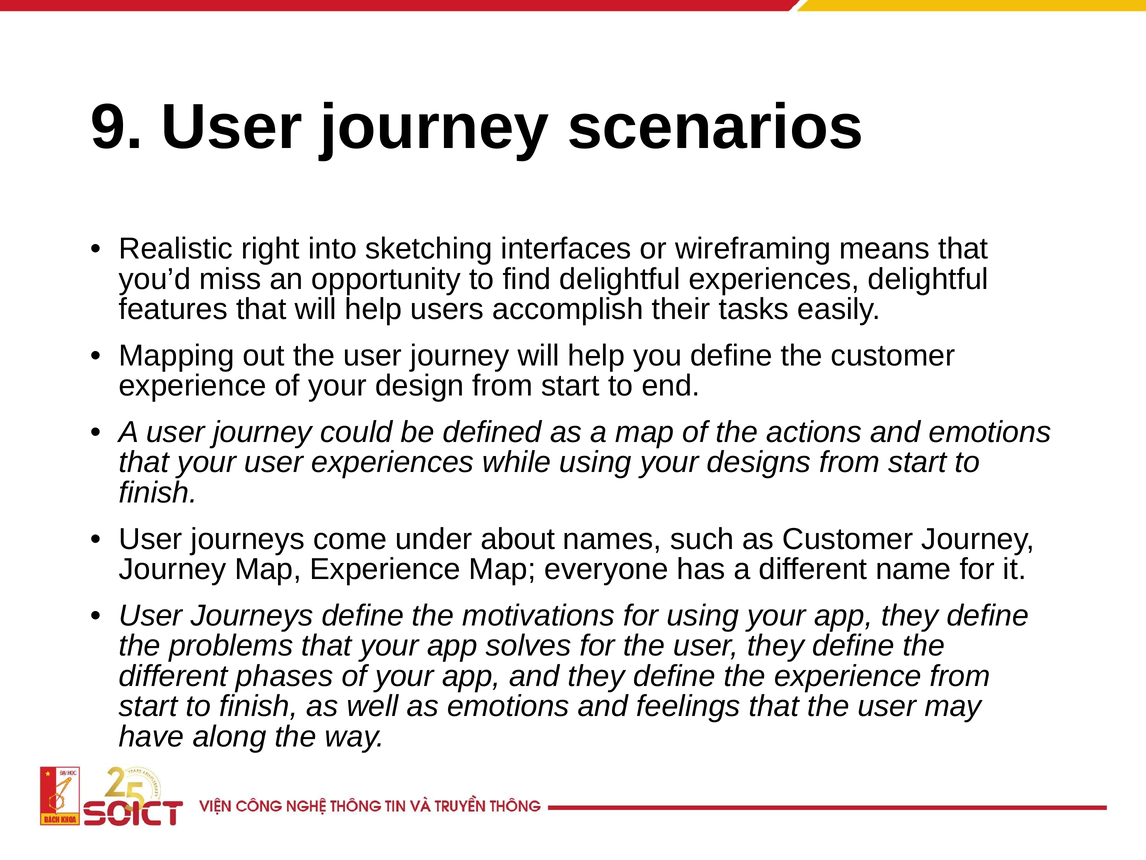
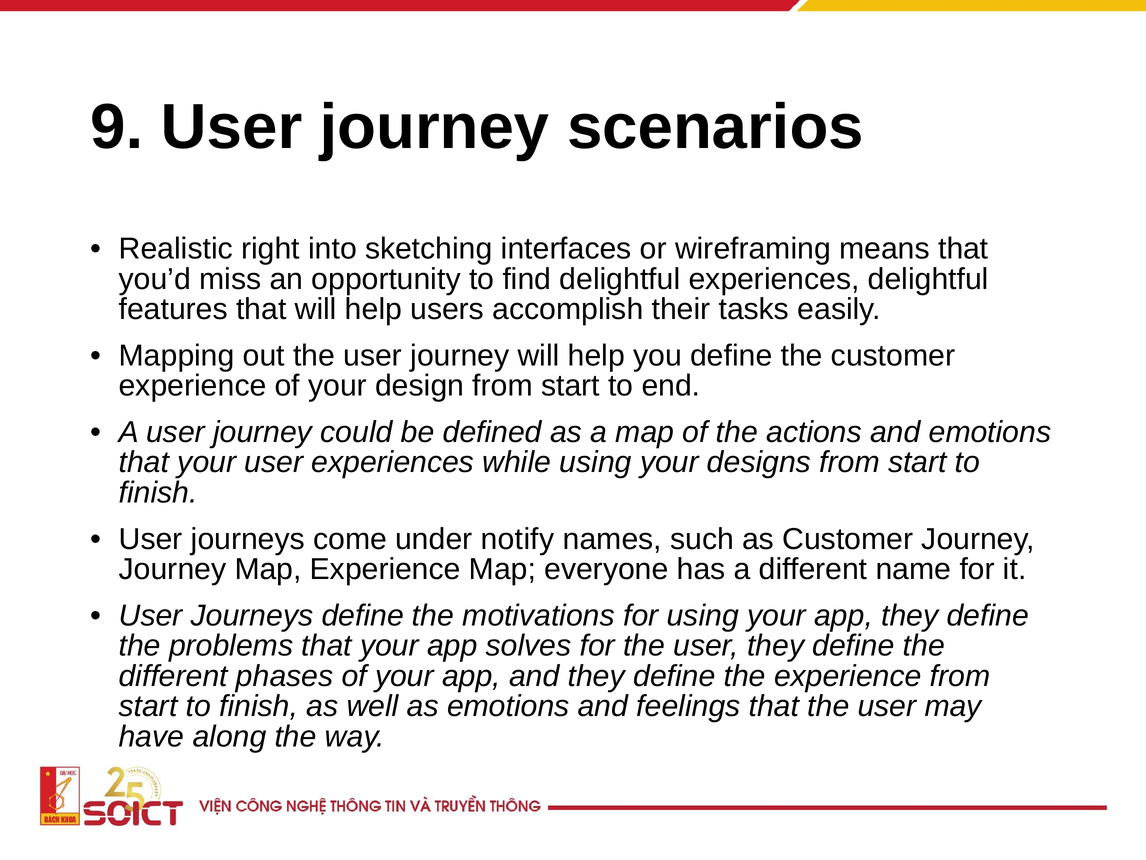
about: about -> notify (517, 539)
